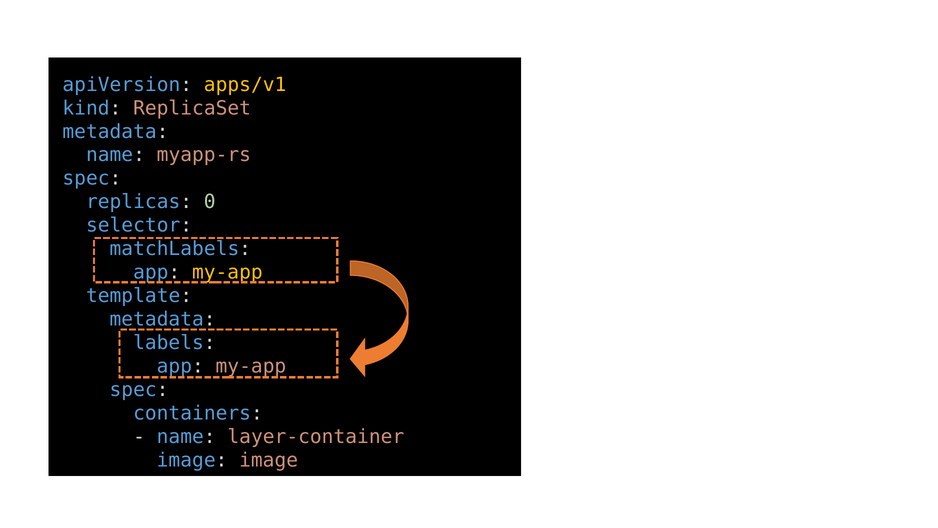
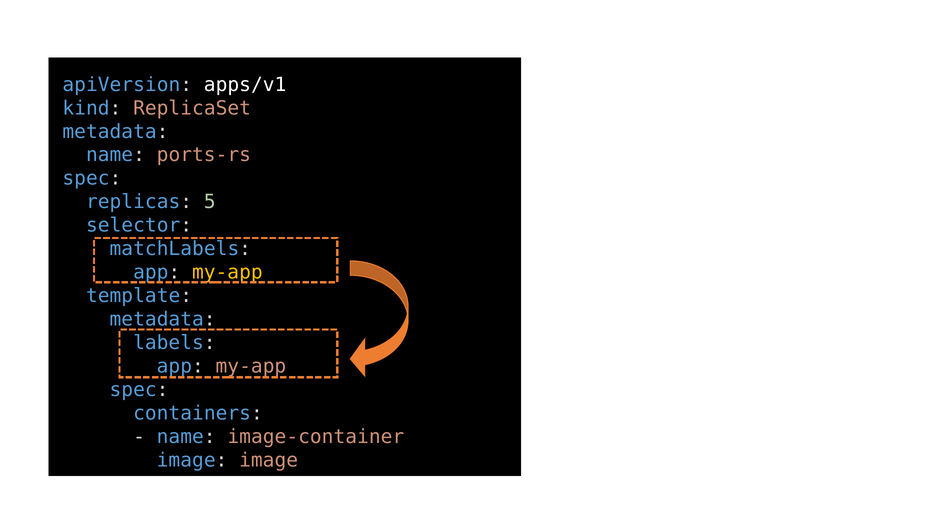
apps/v1 colour: yellow -> white (245, 85)
myapp-rs: myapp-rs -> ports-rs (204, 155)
0: 0 -> 5 (210, 202)
layer-container: layer-container -> image-container (316, 436)
